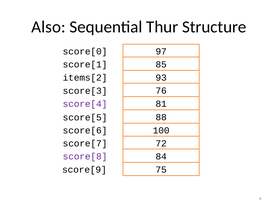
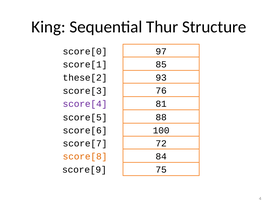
Also: Also -> King (49, 27)
items[2: items[2 -> these[2 (85, 78)
score[8 colour: purple -> orange (85, 157)
